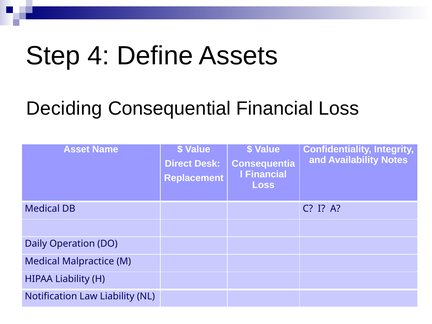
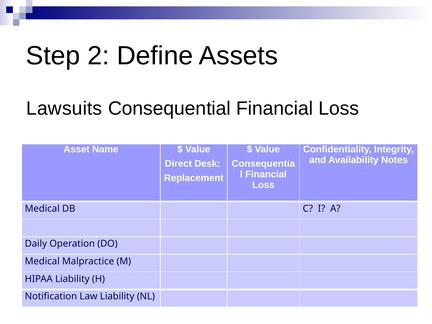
4: 4 -> 2 (98, 56)
Deciding: Deciding -> Lawsuits (64, 109)
